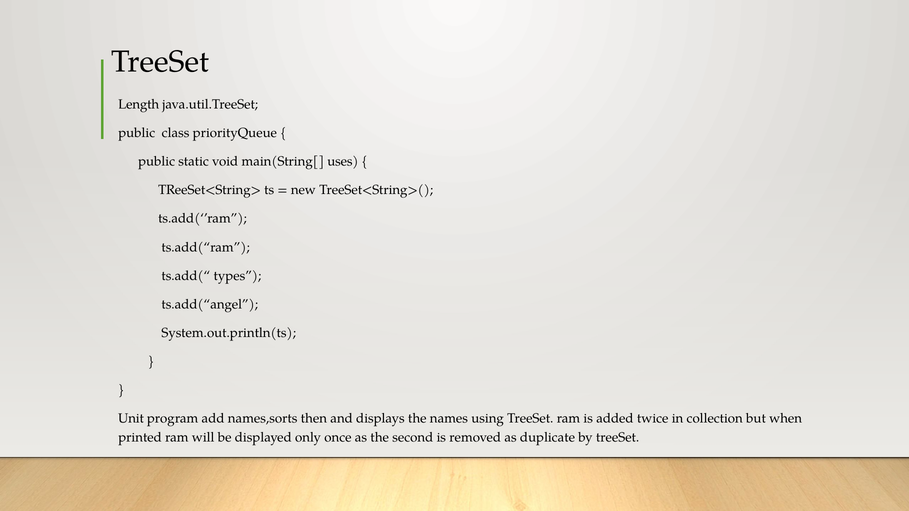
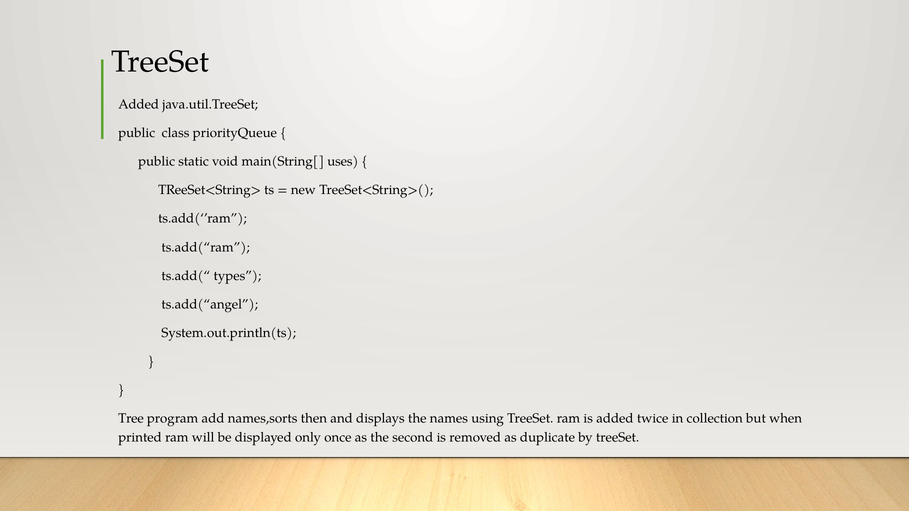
Length: Length -> Added (139, 104)
Unit: Unit -> Tree (131, 419)
